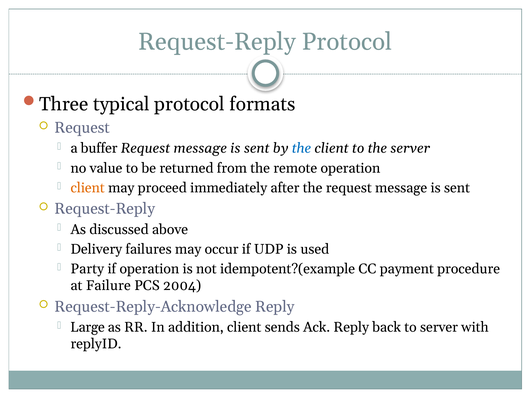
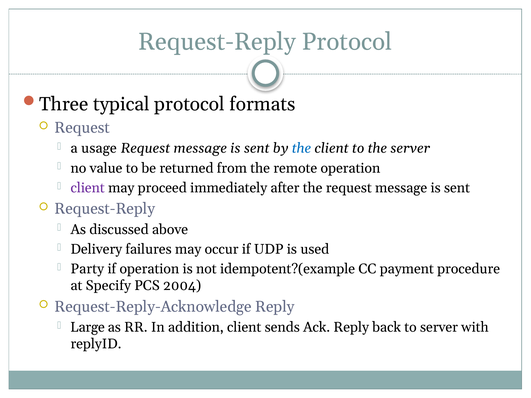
buffer: buffer -> usage (99, 148)
client colour: orange -> purple (88, 188)
Failure: Failure -> Specify (108, 286)
